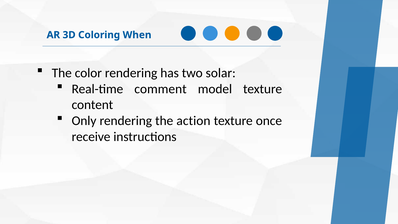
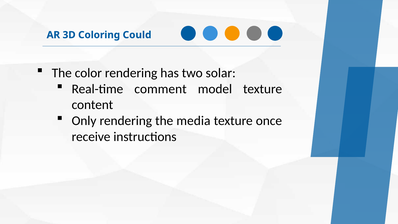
When: When -> Could (137, 35)
action: action -> media (193, 121)
